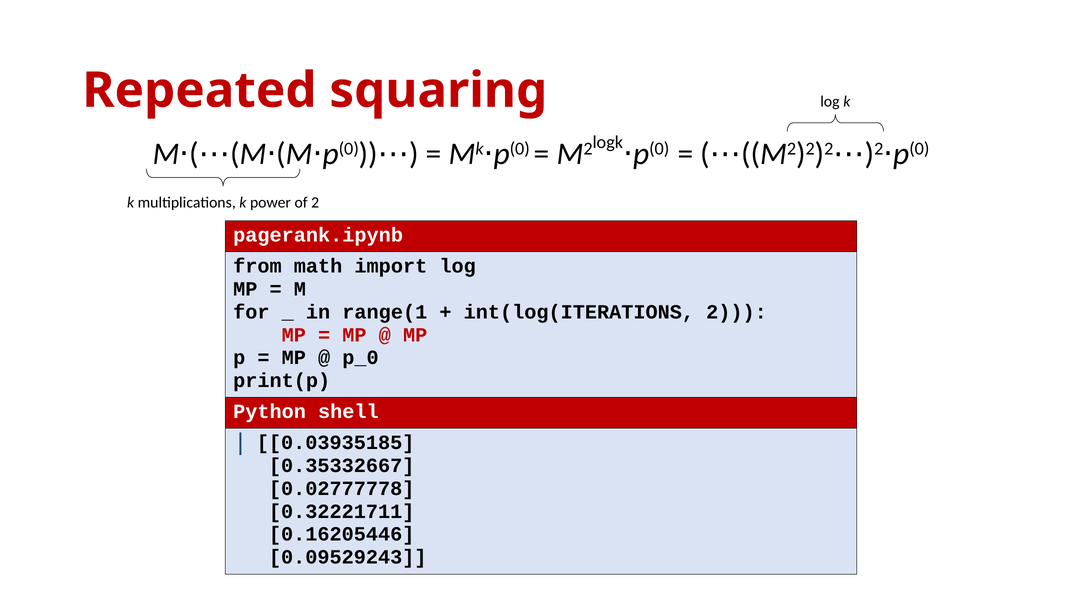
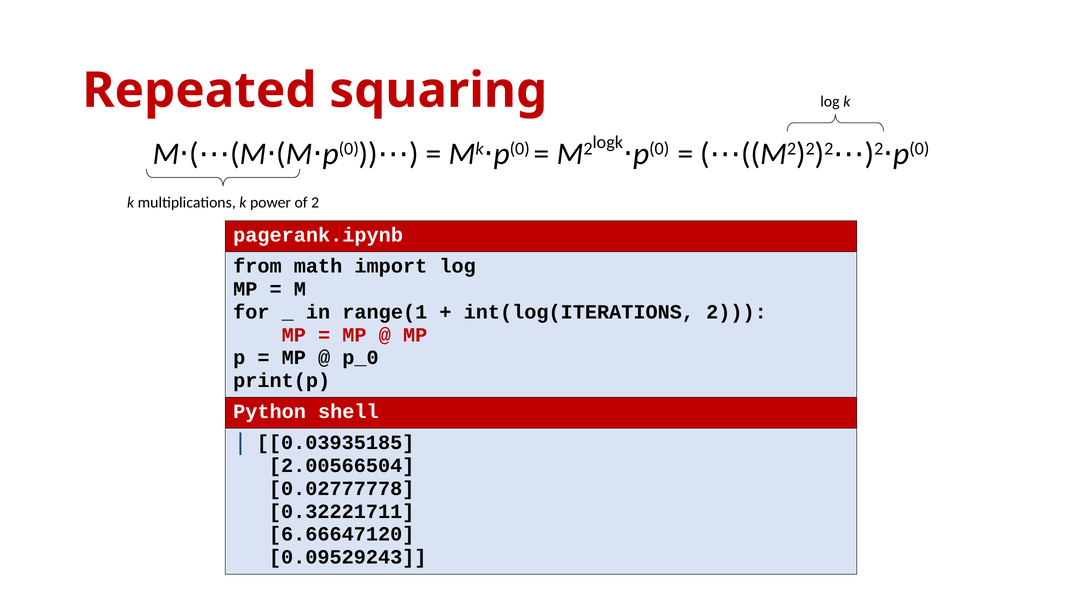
0.35332667: 0.35332667 -> 2.00566504 (342, 466)
0.16205446: 0.16205446 -> 6.66647120 (342, 535)
